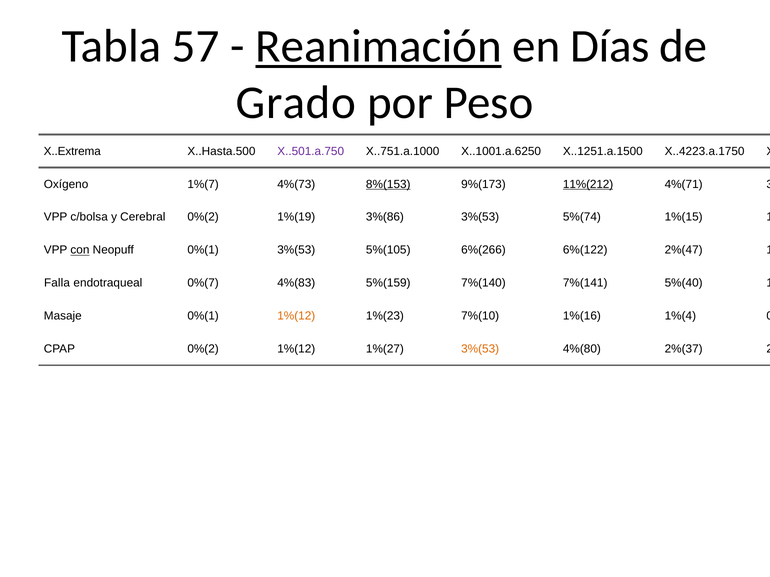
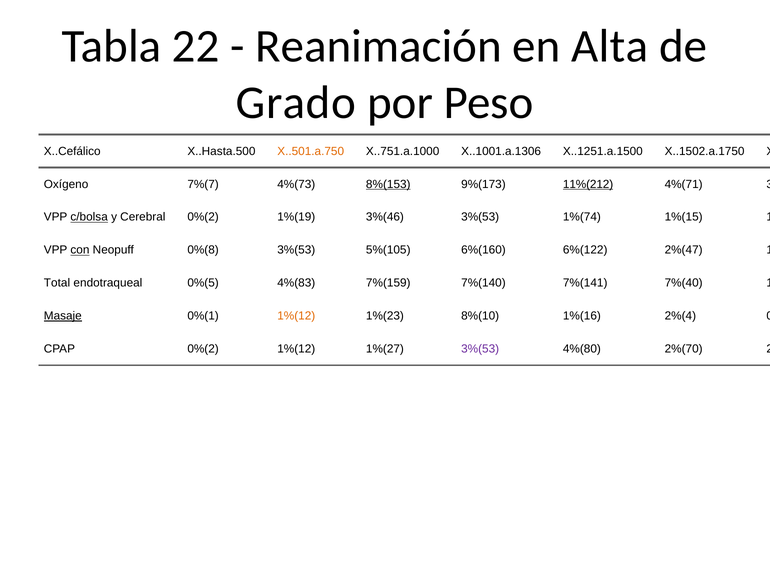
57: 57 -> 22 (196, 46)
Reanimación underline: present -> none (379, 46)
Días: Días -> Alta (610, 46)
X..Extrema: X..Extrema -> X..Cefálico (72, 151)
X..501.a.750 colour: purple -> orange (311, 151)
X..1001.a.6250: X..1001.a.6250 -> X..1001.a.1306 (501, 151)
X..4223.a.1750: X..4223.a.1750 -> X..1502.a.1750 (705, 151)
1%(7: 1%(7 -> 7%(7 (203, 184)
c/bolsa underline: none -> present (89, 217)
3%(86: 3%(86 -> 3%(46 (385, 217)
5%(74: 5%(74 -> 1%(74 (582, 217)
Neopuff 0%(1: 0%(1 -> 0%(8 (203, 250)
6%(266: 6%(266 -> 6%(160 (483, 250)
Falla: Falla -> Total (57, 283)
endotraqueal 0%(7: 0%(7 -> 0%(5 (203, 283)
5%(159: 5%(159 -> 7%(159 (388, 283)
5%(40: 5%(40 -> 7%(40 (684, 283)
Masaje underline: none -> present (63, 316)
7%(10: 7%(10 -> 8%(10 (480, 316)
1%(4: 1%(4 -> 2%(4 (680, 316)
3%(53 colour: orange -> purple (480, 349)
2%(37: 2%(37 -> 2%(70 (684, 349)
